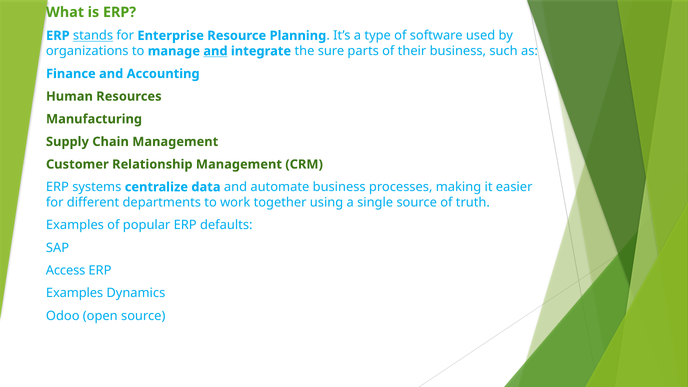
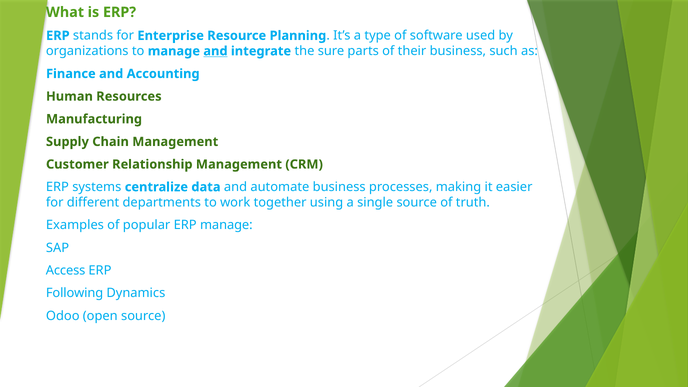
stands underline: present -> none (93, 36)
ERP defaults: defaults -> manage (226, 225)
Examples: Examples -> Following (75, 293)
